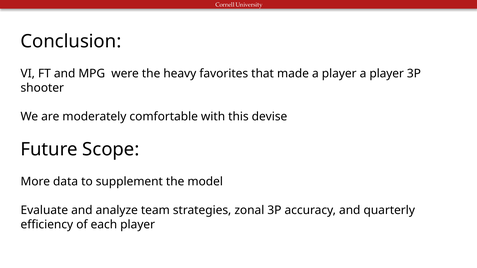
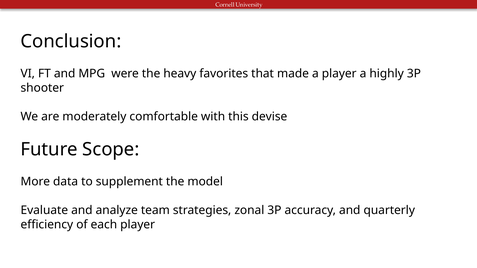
player a player: player -> highly (387, 74)
